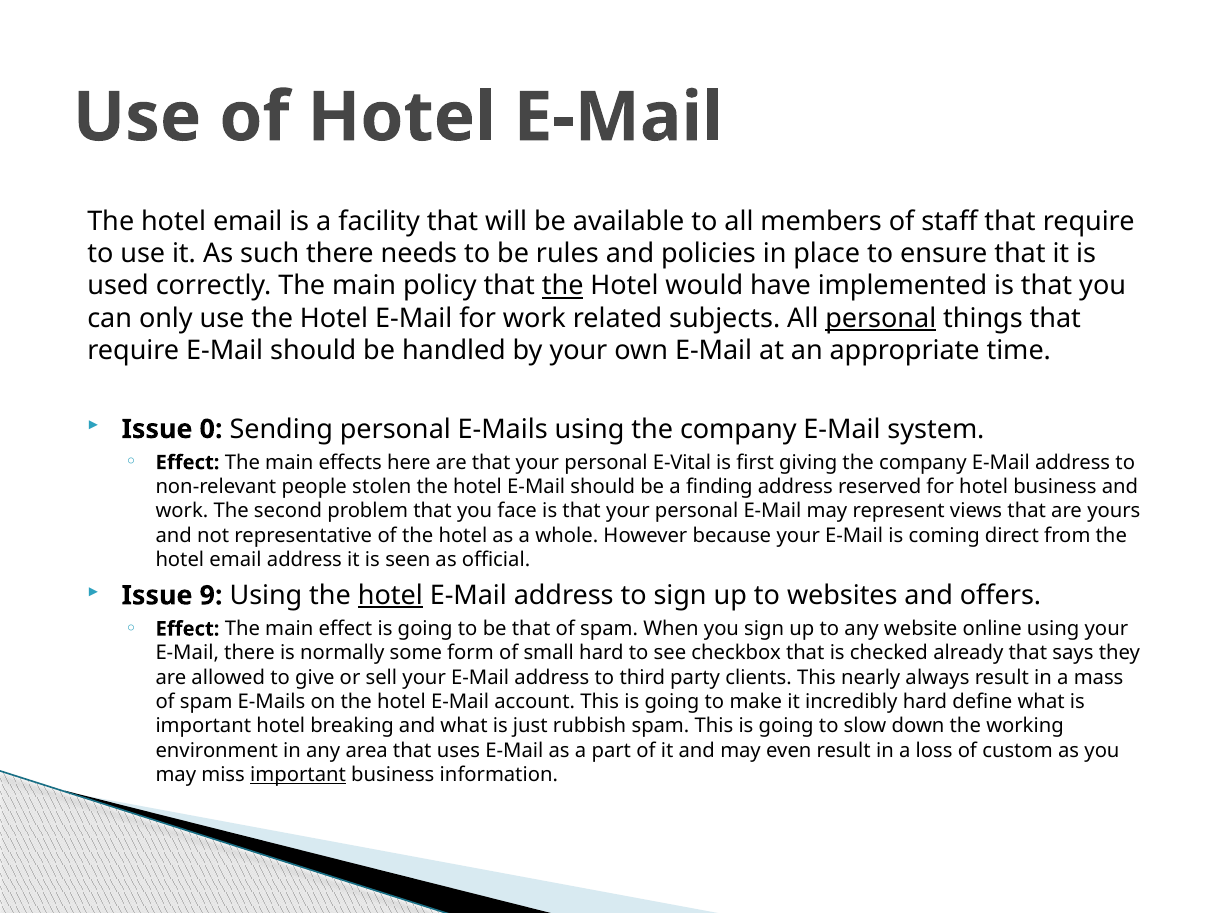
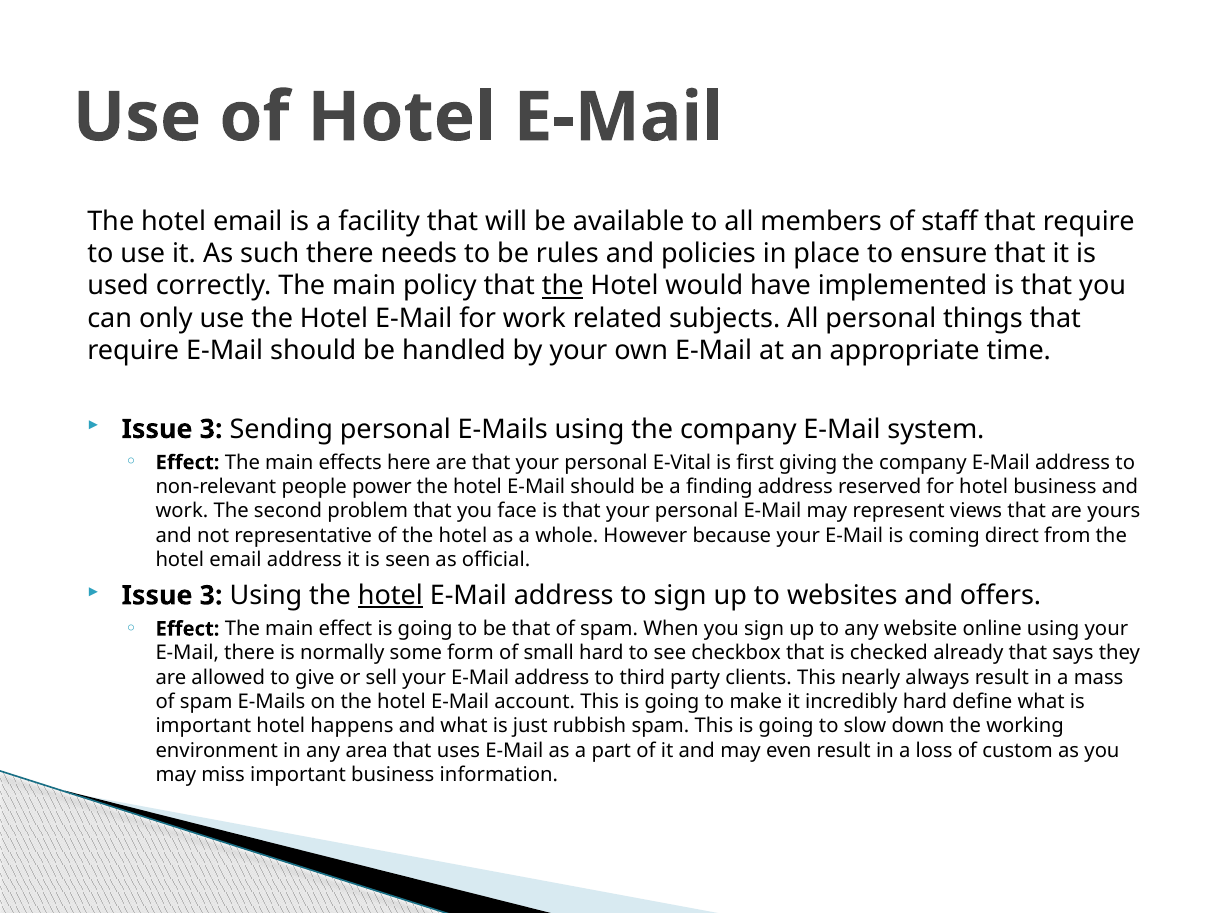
personal underline: present -> none (881, 318)
0: 0 -> 3 (211, 429)
stolen: stolen -> power (382, 487)
9: 9 -> 3 (211, 595)
breaking: breaking -> happens (352, 726)
important underline: present -> none (298, 775)
